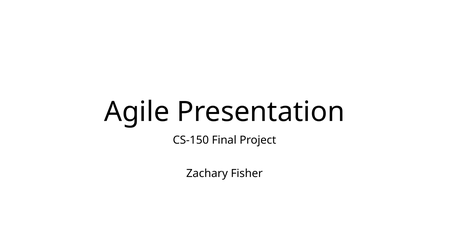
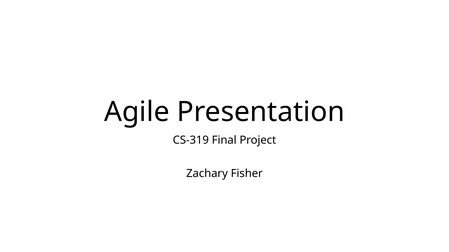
CS-150: CS-150 -> CS-319 (191, 140)
